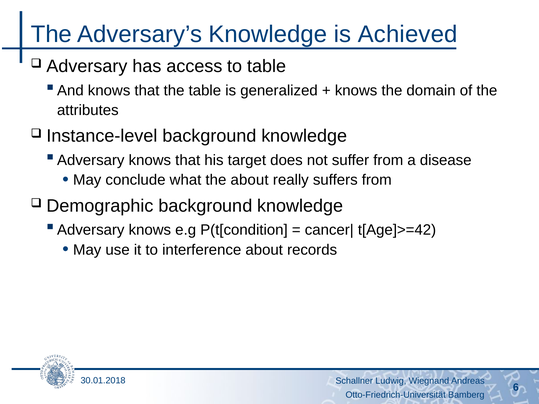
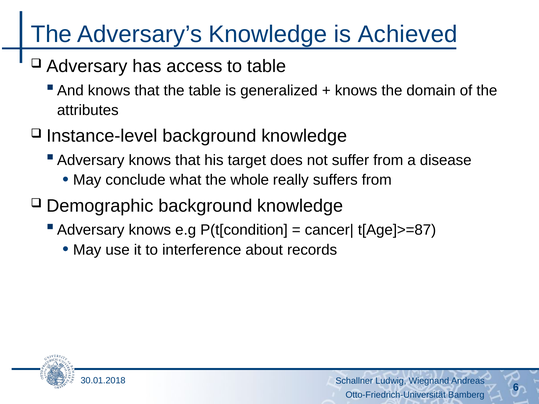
the about: about -> whole (250, 180)
t[Age]>=42: t[Age]>=42 -> t[Age]>=87 (397, 230)
